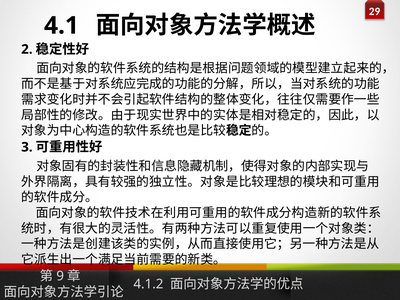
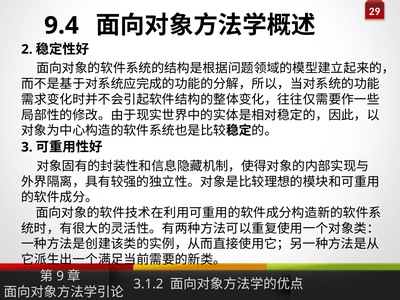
4.1: 4.1 -> 9.4 (61, 26)
4.1.2: 4.1.2 -> 3.1.2 (148, 284)
